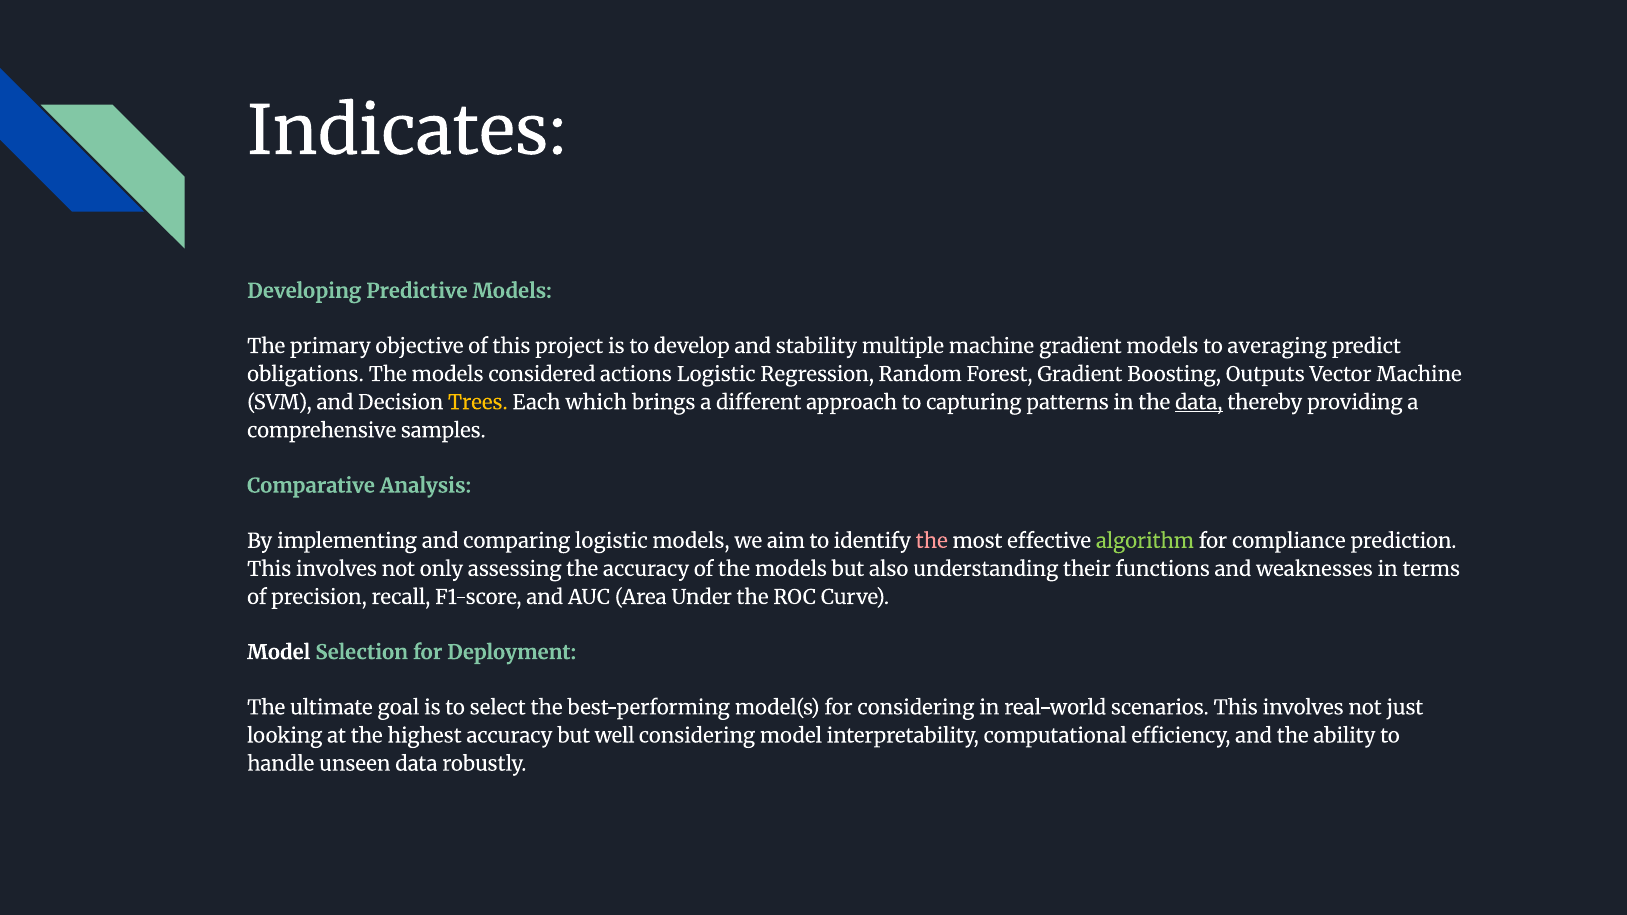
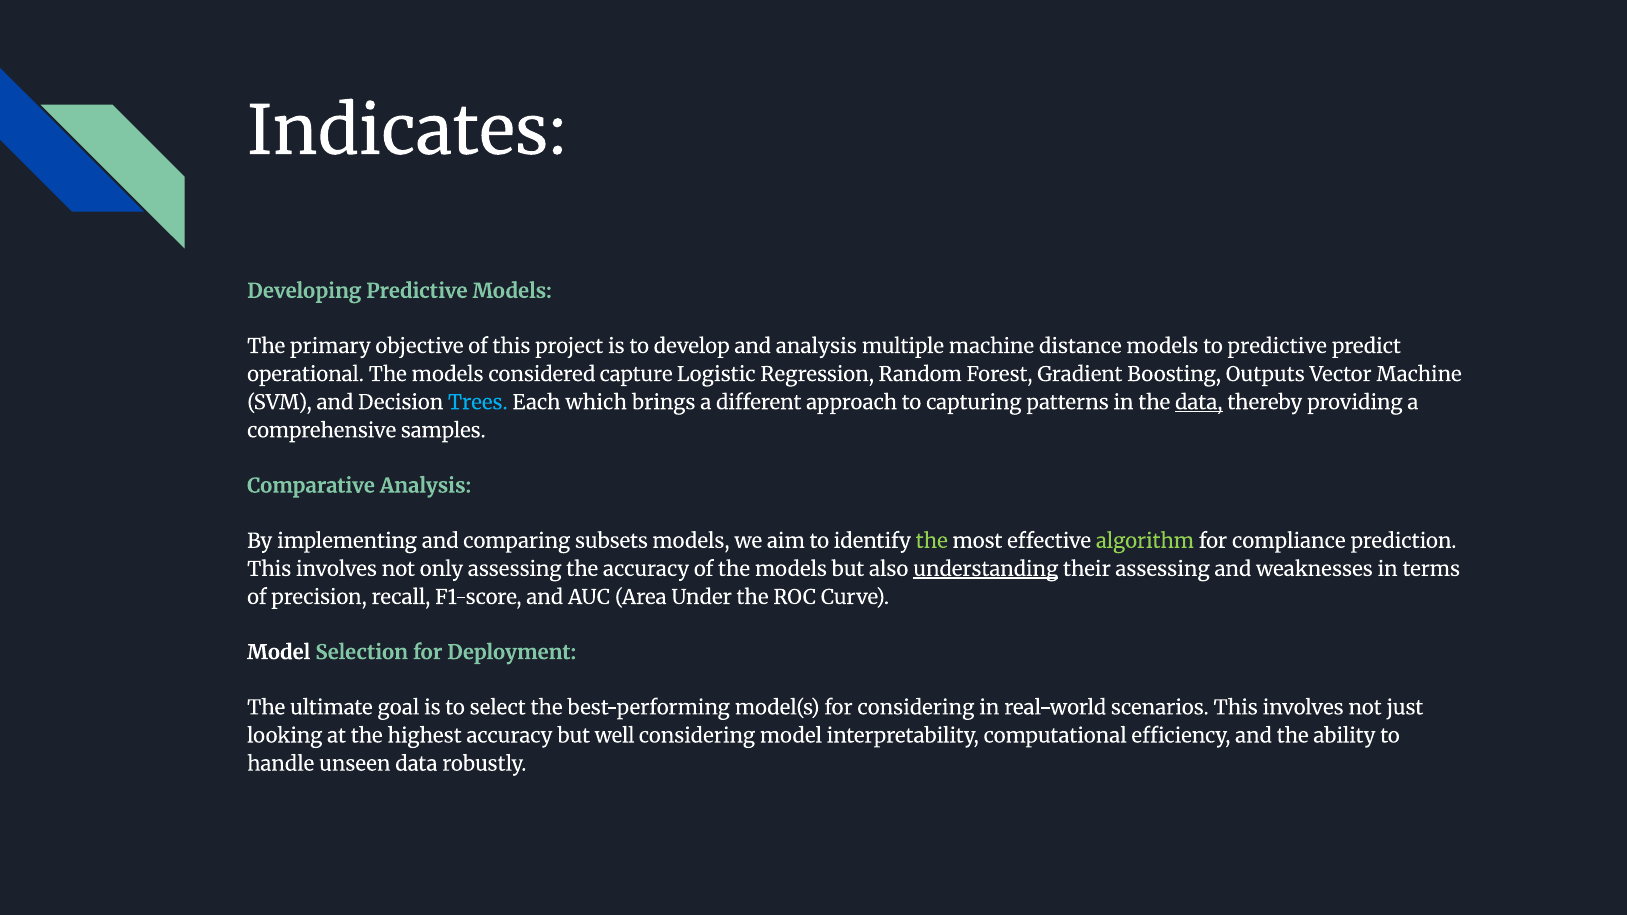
and stability: stability -> analysis (816, 346)
machine gradient: gradient -> distance (1080, 346)
to averaging: averaging -> predictive (1277, 346)
obligations: obligations -> operational (306, 375)
actions: actions -> capture (636, 375)
Trees colour: yellow -> light blue (478, 403)
comparing logistic: logistic -> subsets (611, 541)
the colour: pink -> light green (932, 541)
understanding underline: none -> present (986, 569)
their functions: functions -> assessing (1163, 569)
